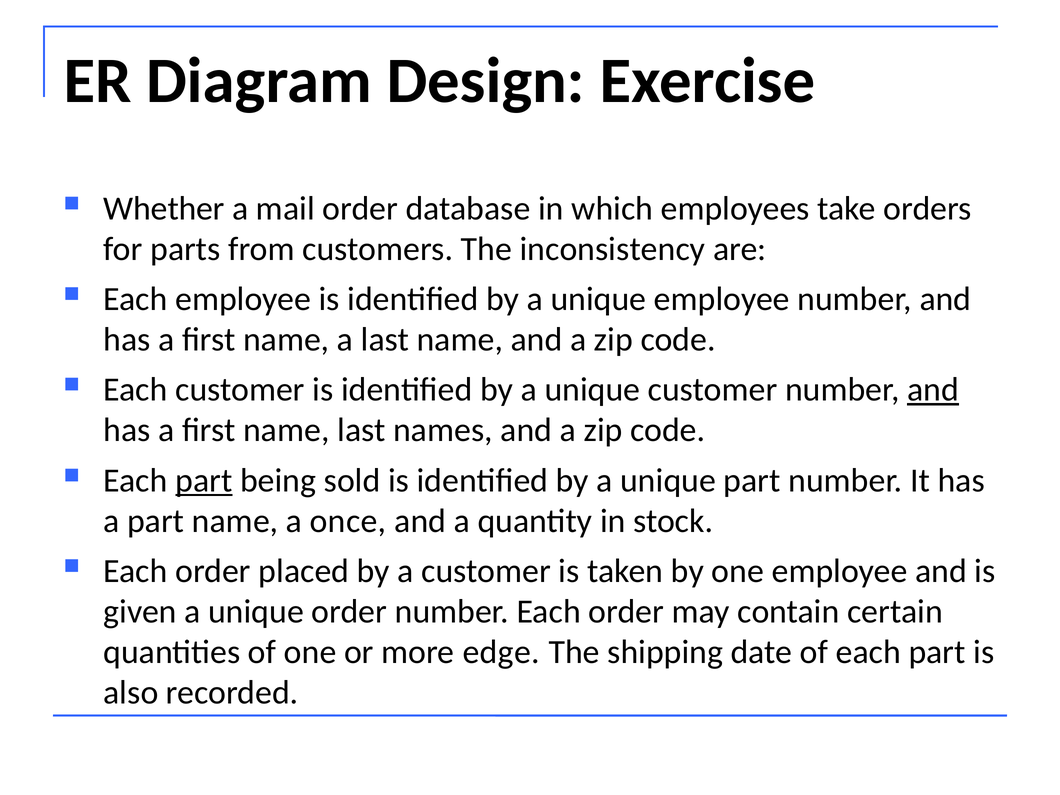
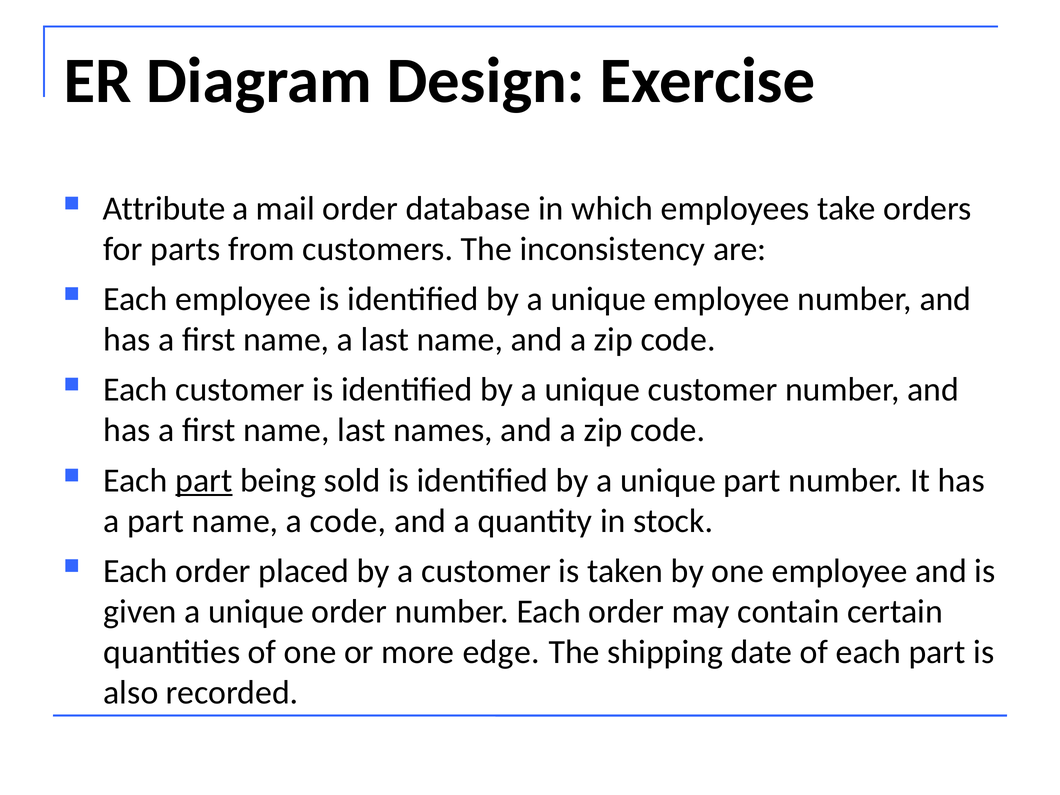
Whether: Whether -> Attribute (164, 208)
and underline: present -> none (933, 390)
a once: once -> code (348, 521)
